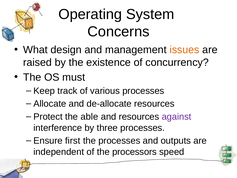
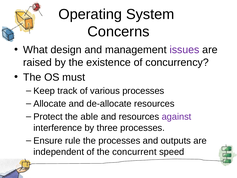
issues colour: orange -> purple (184, 50)
first: first -> rule (73, 141)
processors: processors -> concurrent (134, 152)
